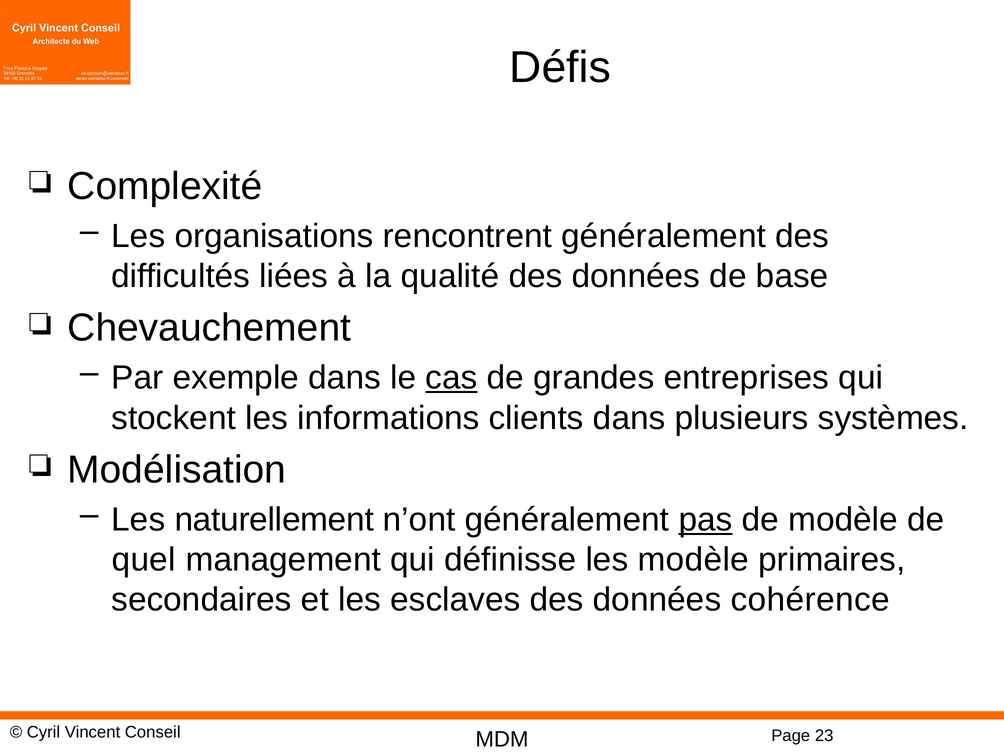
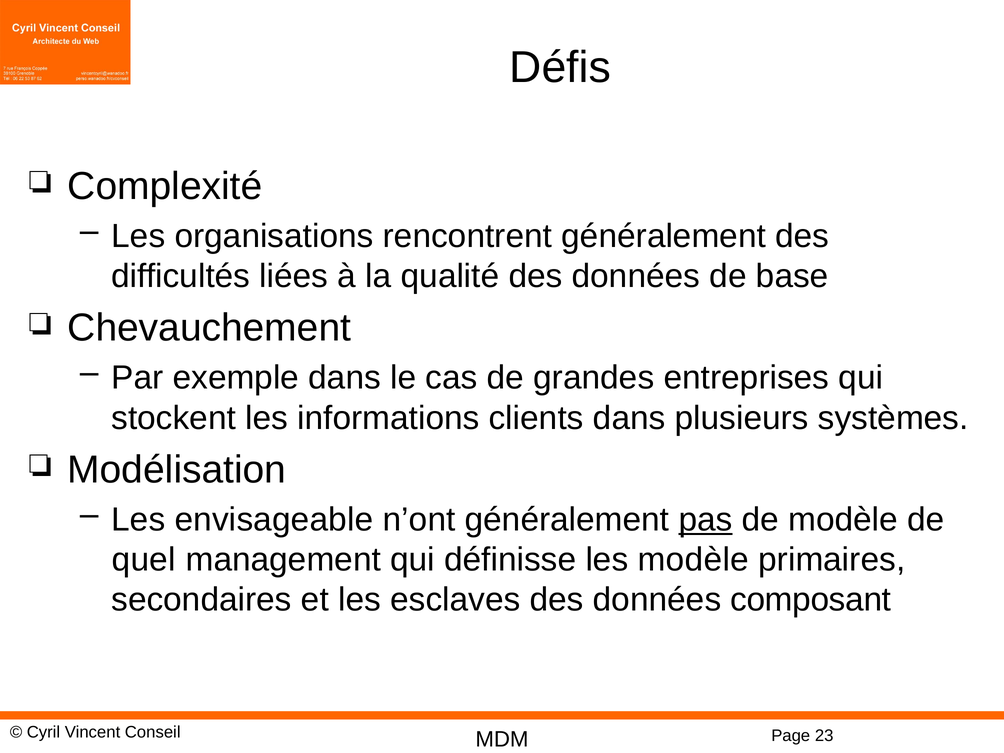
cas underline: present -> none (452, 378)
naturellement: naturellement -> envisageable (274, 520)
cohérence: cohérence -> composant (811, 600)
